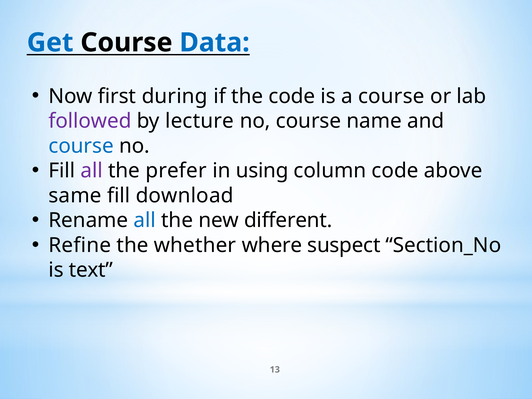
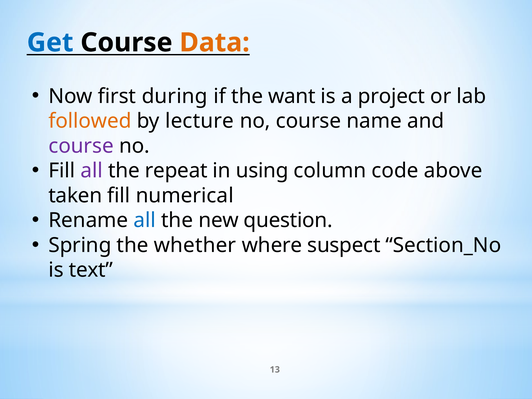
Data colour: blue -> orange (215, 43)
the code: code -> want (292, 96)
a course: course -> project (392, 96)
followed colour: purple -> orange (90, 121)
course colour: blue -> purple (81, 146)
prefer: prefer -> repeat (176, 171)
same: same -> taken (75, 196)
download: download -> numerical (185, 196)
different: different -> question (288, 220)
Refine: Refine -> Spring (80, 245)
